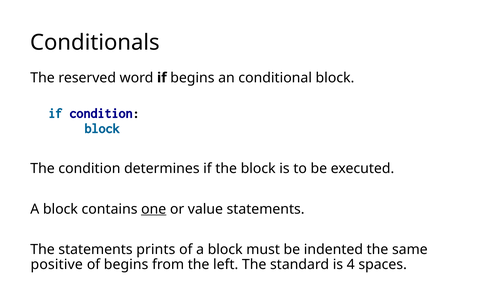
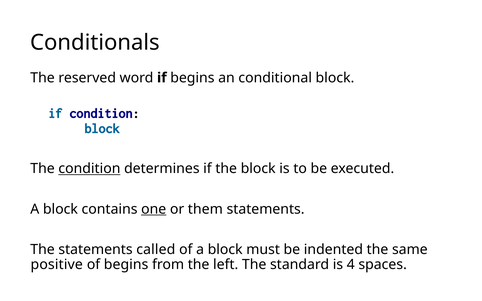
condition underline: none -> present (89, 169)
value: value -> them (205, 209)
prints: prints -> called (156, 250)
